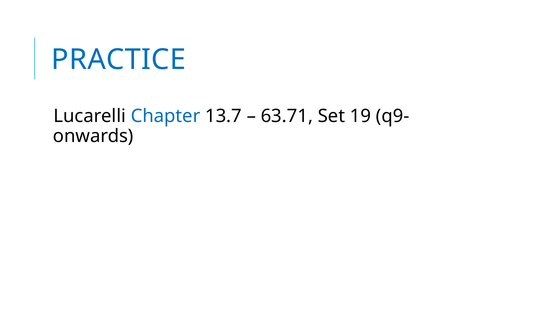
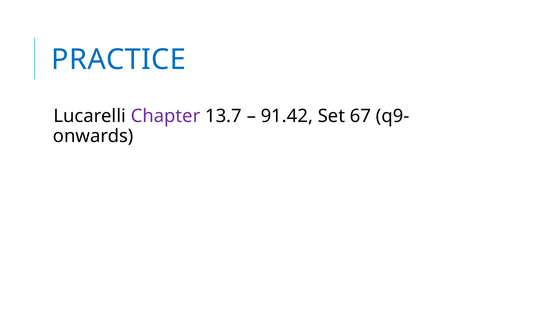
Chapter colour: blue -> purple (166, 116)
63.71: 63.71 -> 91.42 (287, 116)
19: 19 -> 67 (360, 116)
